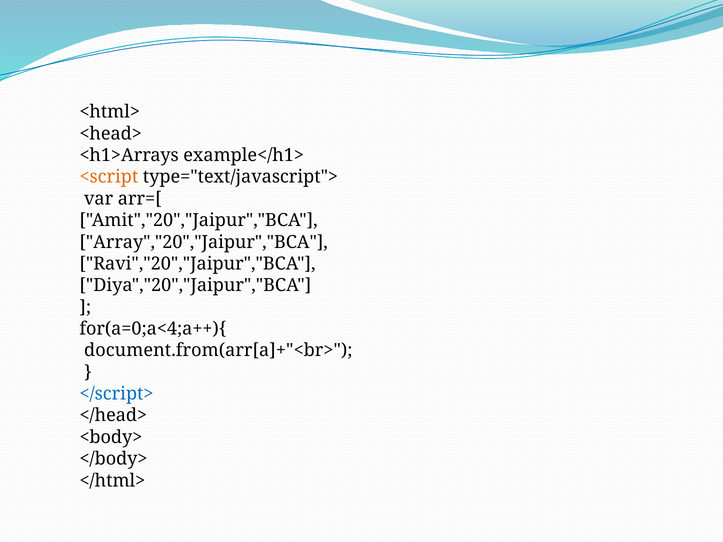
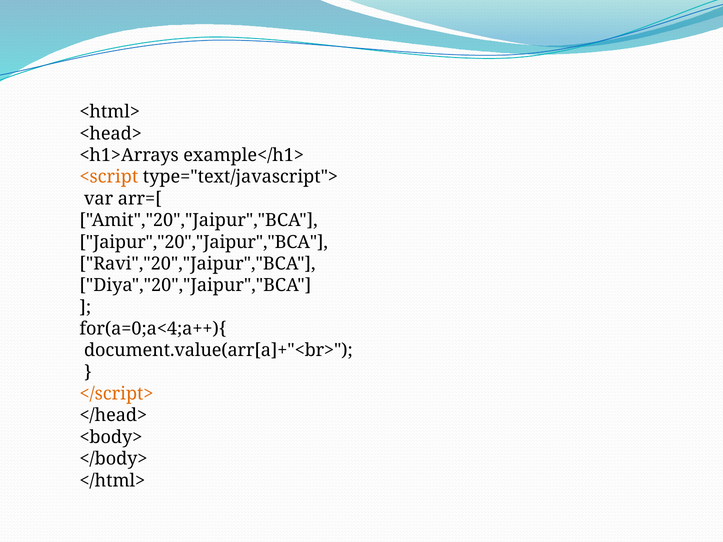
Array","20","Jaipur","BCA: Array","20","Jaipur","BCA -> Jaipur","20","Jaipur","BCA (204, 242)
document.from(arr[a]+"<br>: document.from(arr[a]+"<br> -> document.value(arr[a]+"<br> (218, 351)
</script> colour: blue -> orange (116, 394)
